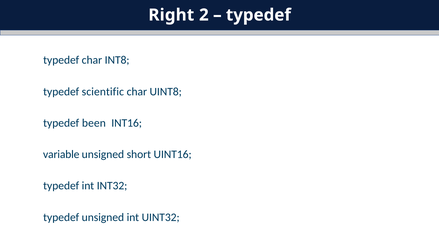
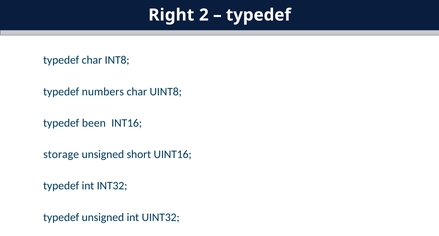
scientific: scientific -> numbers (103, 92)
variable: variable -> storage (61, 155)
